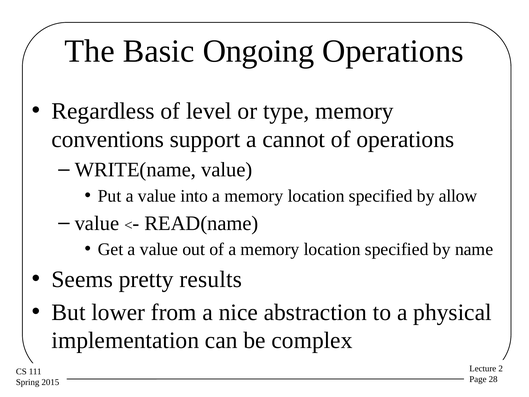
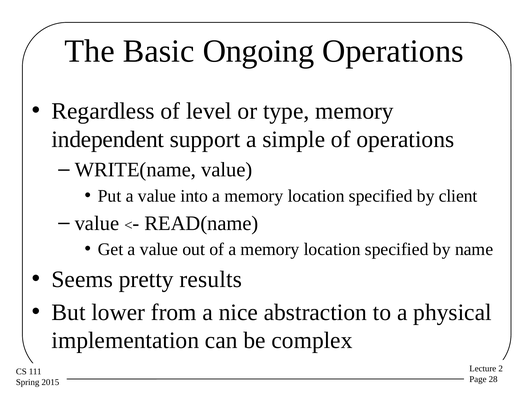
conventions: conventions -> independent (108, 139)
cannot: cannot -> simple (294, 139)
allow: allow -> client (458, 196)
